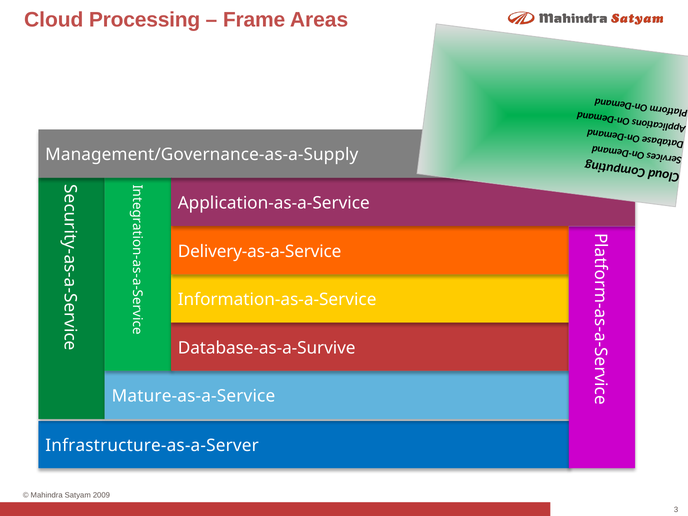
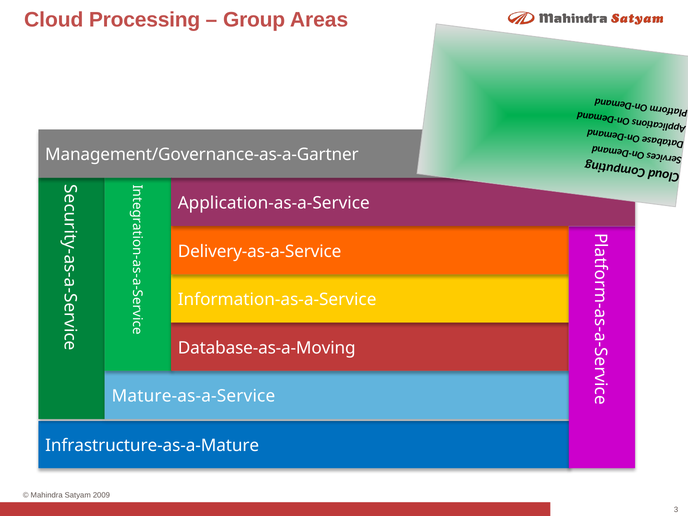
Frame: Frame -> Group (254, 20)
Management/Governance-as-a-Supply: Management/Governance-as-a-Supply -> Management/Governance-as-a-Gartner (202, 155)
Database-as-a-Survive: Database-as-a-Survive -> Database-as-a-Moving (267, 348)
Infrastructure-as-a-Server: Infrastructure-as-a-Server -> Infrastructure-as-a-Mature (152, 446)
